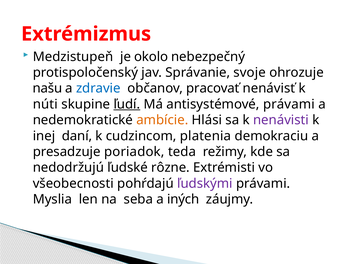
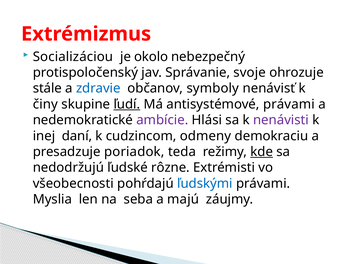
Medzistupeň: Medzistupeň -> Socializáciou (73, 57)
našu: našu -> stále (47, 88)
pracovať: pracovať -> symboly (213, 88)
núti: núti -> činy (45, 104)
ambície colour: orange -> purple (162, 120)
platenia: platenia -> odmeny (206, 136)
kde underline: none -> present (262, 152)
ľudskými colour: purple -> blue (205, 183)
iných: iných -> majú (183, 199)
